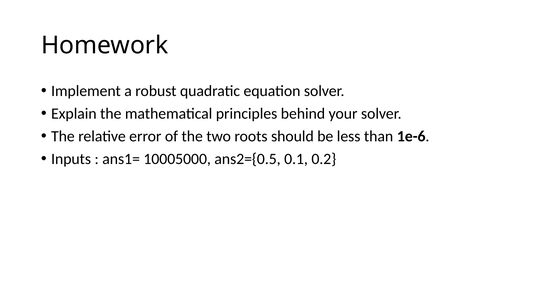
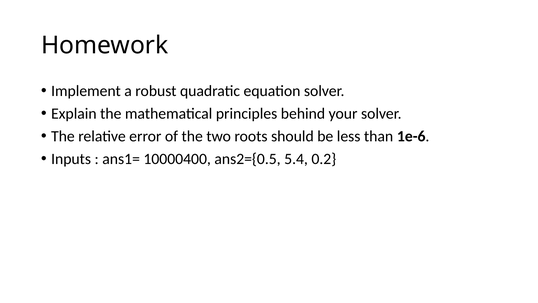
10005000: 10005000 -> 10000400 (177, 159)
0.1: 0.1 -> 5.4 (296, 159)
